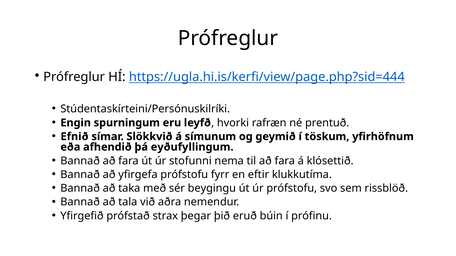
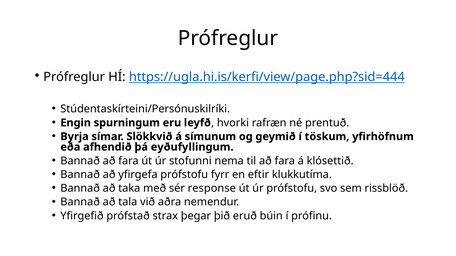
Efnið: Efnið -> Byrja (75, 137)
beygingu: beygingu -> response (212, 189)
